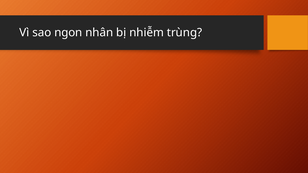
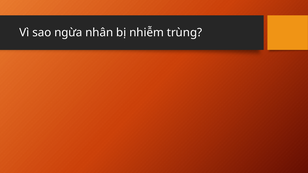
ngon: ngon -> ngừa (68, 33)
